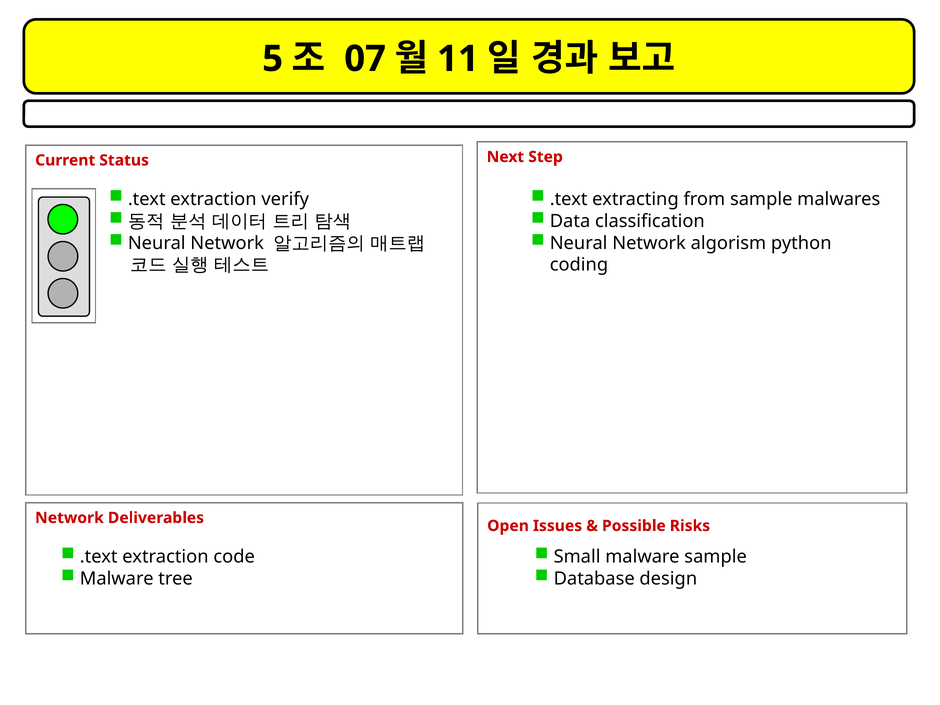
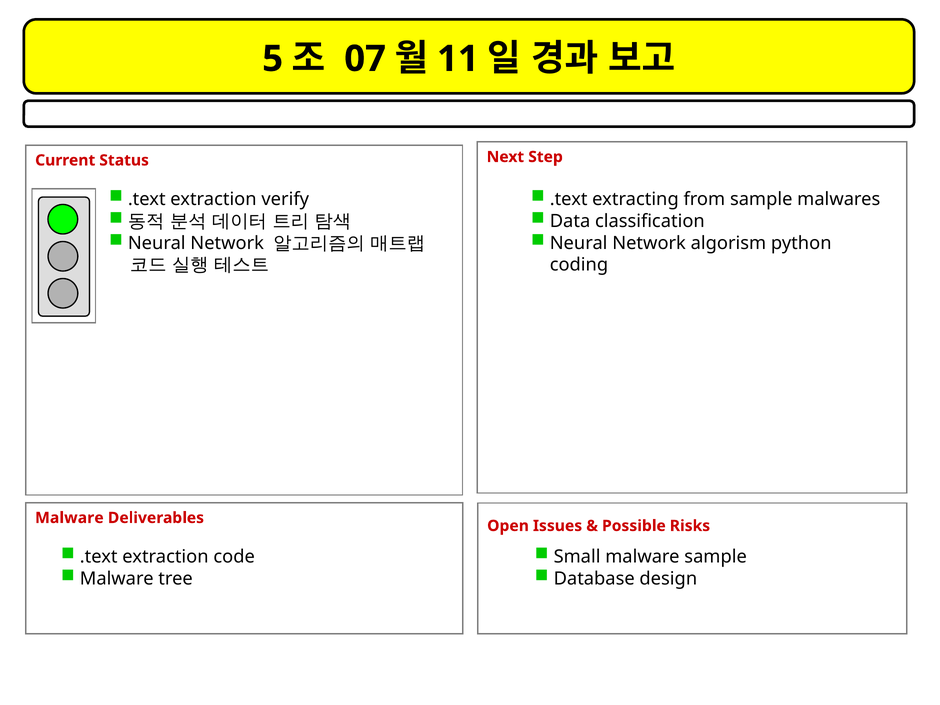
Network: Network -> Malware (69, 518)
